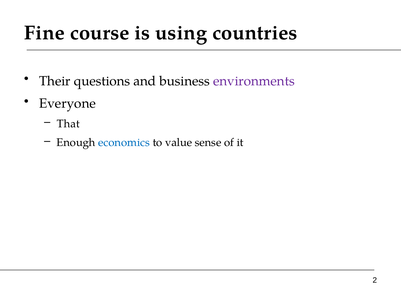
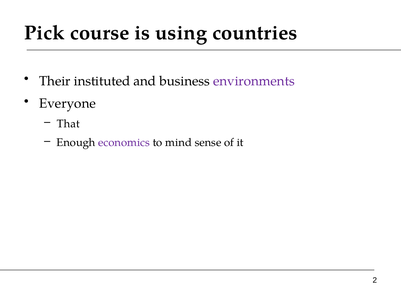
Fine: Fine -> Pick (45, 33)
questions: questions -> instituted (102, 81)
economics colour: blue -> purple (124, 143)
value: value -> mind (178, 143)
